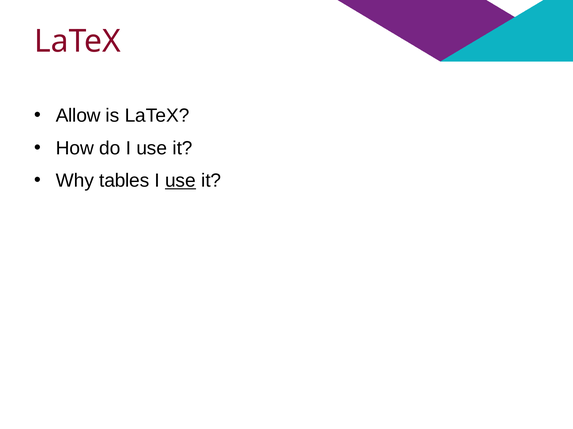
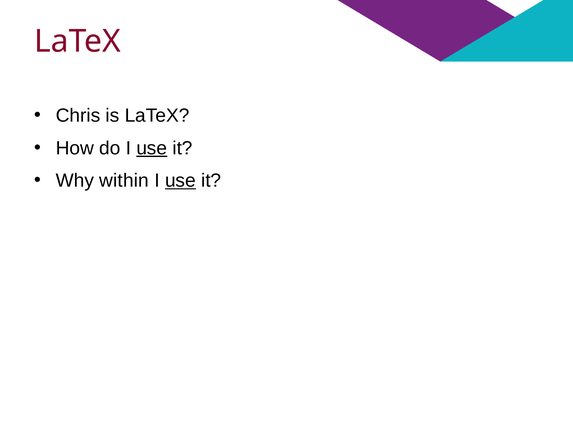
Allow: Allow -> Chris (78, 116)
use underline: none -> present (152, 148)
tables: tables -> within (124, 181)
